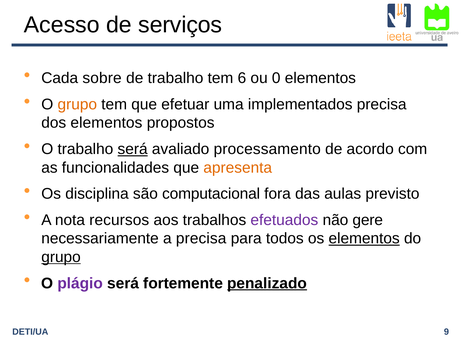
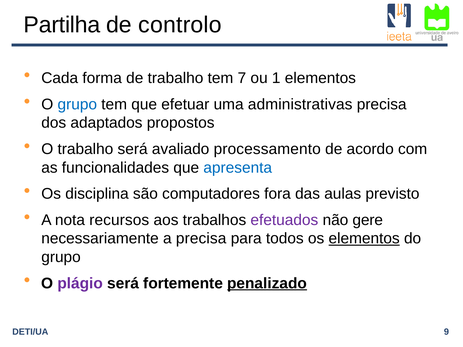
Acesso: Acesso -> Partilha (62, 25)
serviços: serviços -> controlo (180, 25)
sobre: sobre -> forma (102, 78)
6: 6 -> 7 (242, 78)
0: 0 -> 1 (276, 78)
grupo colour: orange -> blue (77, 104)
implementados: implementados -> administrativas (300, 104)
dos elementos: elementos -> adaptados (106, 123)
será underline: present -> none (133, 149)
apresenta colour: orange -> blue (238, 168)
computacional: computacional -> computadores (211, 194)
grupo underline: present -> none (61, 257)
